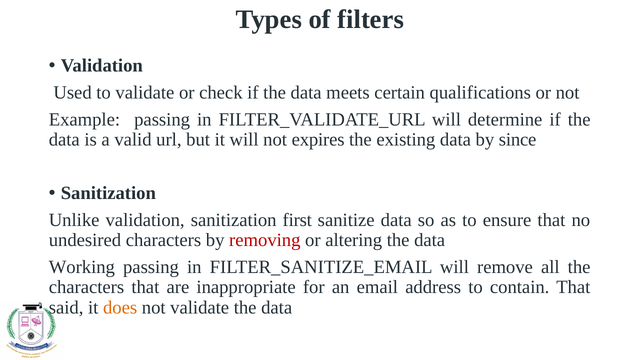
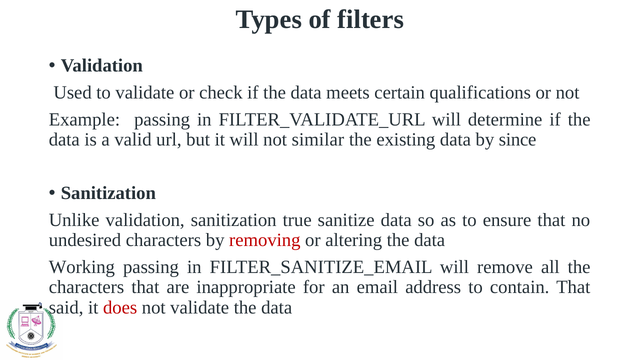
expires: expires -> similar (318, 140)
first: first -> true (297, 220)
does colour: orange -> red (120, 307)
